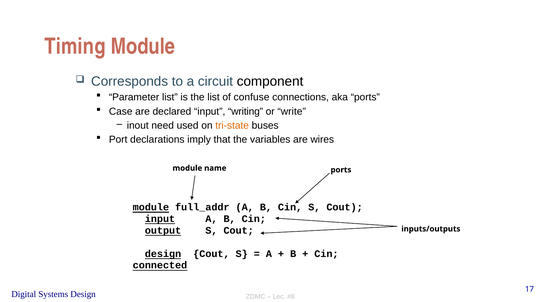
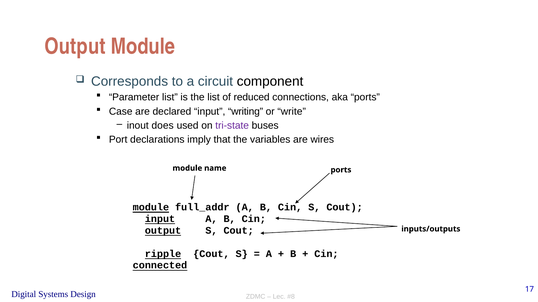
Timing: Timing -> Output (75, 47)
confuse: confuse -> reduced (252, 97)
need: need -> does (163, 126)
tri-state colour: orange -> purple (232, 126)
design: design -> ripple (163, 254)
